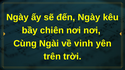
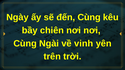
đến Ngày: Ngày -> Cùng (89, 17)
